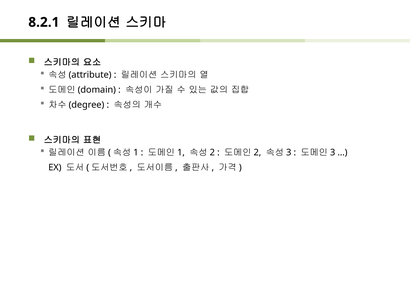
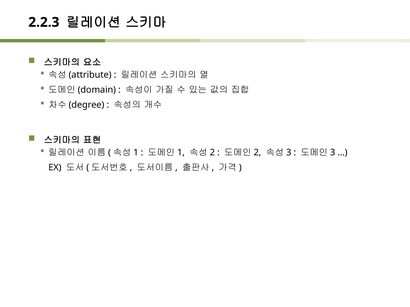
8.2.1: 8.2.1 -> 2.2.3 (44, 22)
